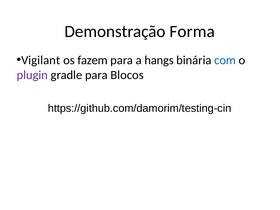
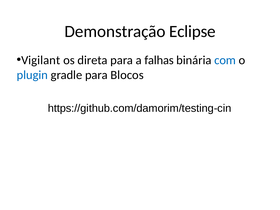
Forma: Forma -> Eclipse (192, 32)
fazem: fazem -> direta (93, 60)
hangs: hangs -> falhas (159, 60)
plugin colour: purple -> blue (32, 75)
